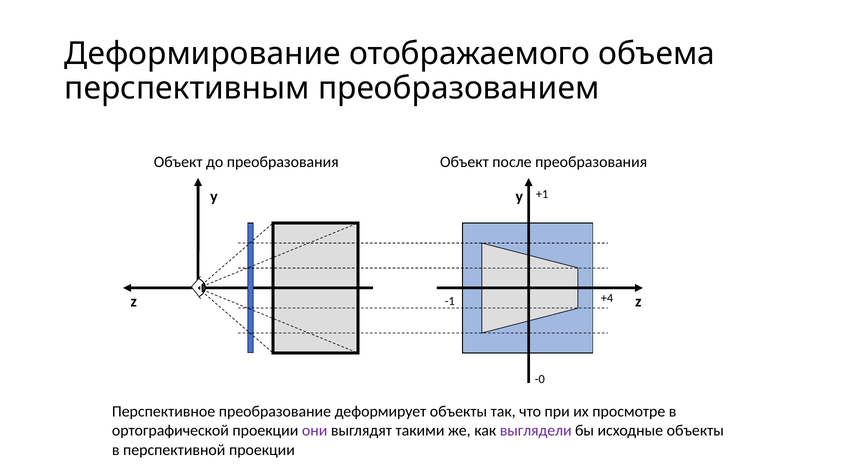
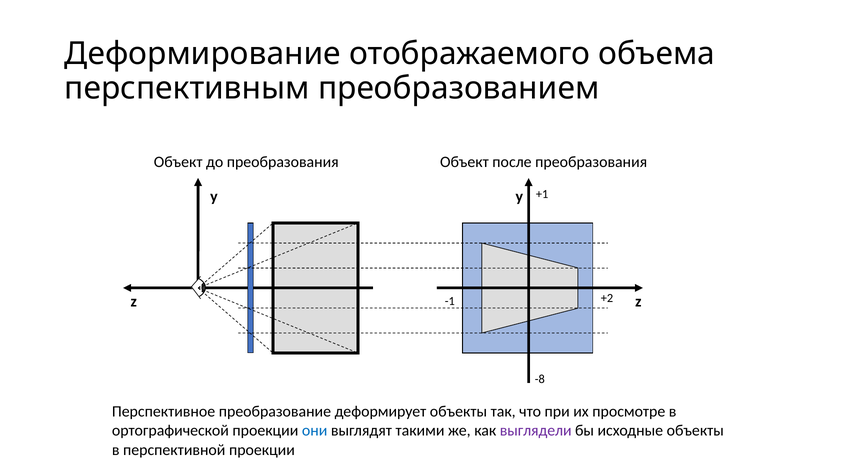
+4: +4 -> +2 (607, 298)
-0: -0 -> -8 (540, 379)
они colour: purple -> blue (315, 431)
